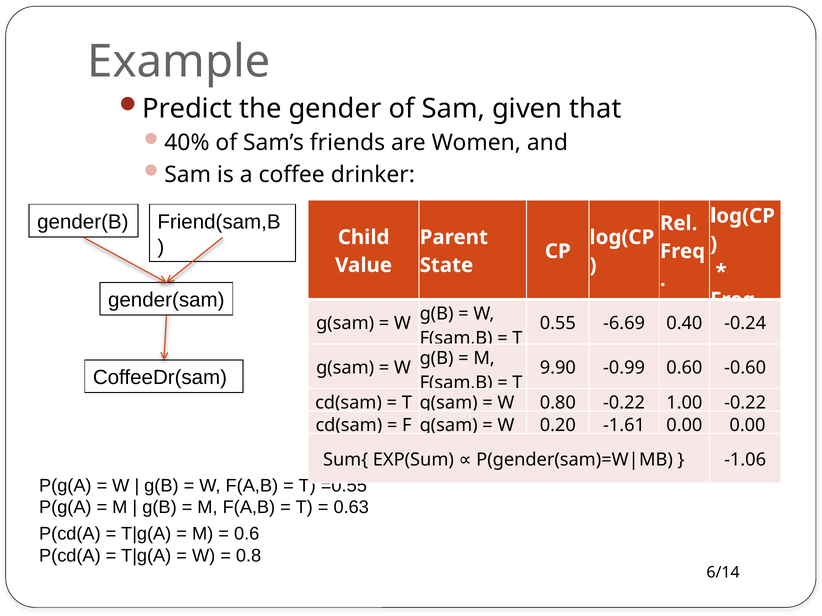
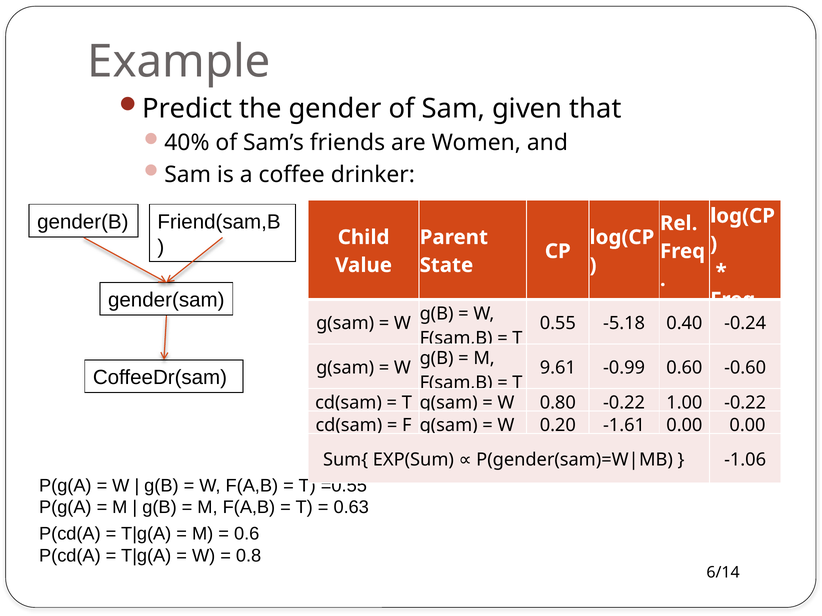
-6.69: -6.69 -> -5.18 (624, 323)
9.90: 9.90 -> 9.61 (558, 368)
